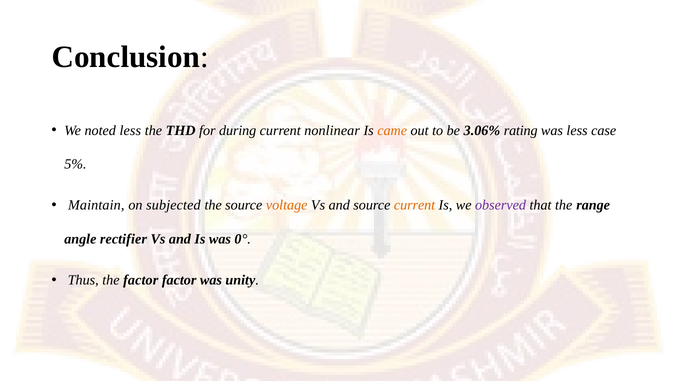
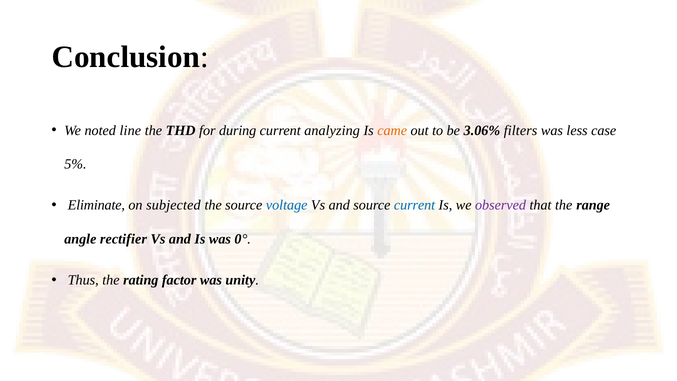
noted less: less -> line (130, 130)
nonlinear: nonlinear -> analyzing (332, 130)
rating: rating -> filters (521, 130)
Maintain: Maintain -> Eliminate (96, 205)
voltage colour: orange -> blue (287, 205)
current colour: orange -> blue (415, 205)
the factor: factor -> rating (141, 280)
